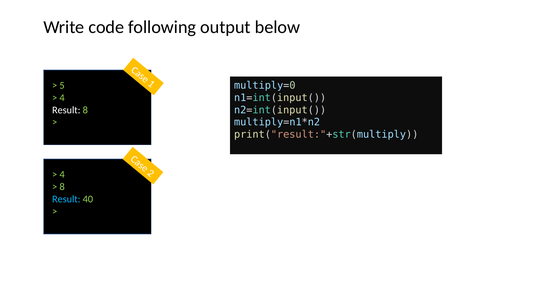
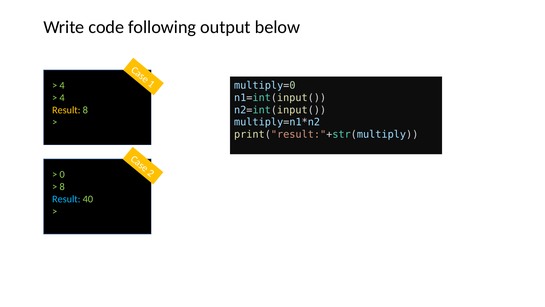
5: 5 -> 4 (62, 85)
Result colour: white -> yellow (66, 110)
4: 4 -> 0 (62, 174)
